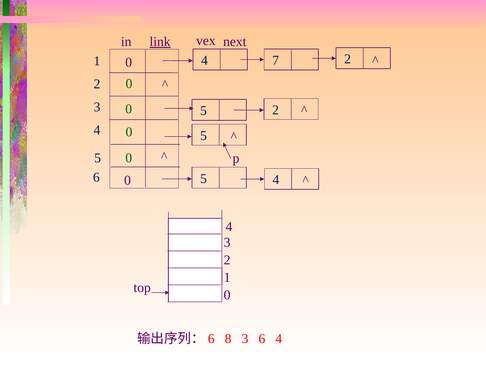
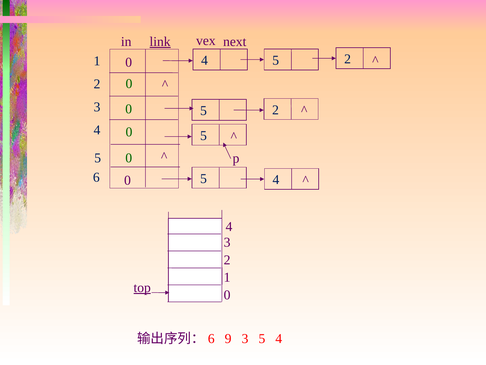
7: 7 -> 5 (276, 60)
top underline: none -> present (142, 287)
8: 8 -> 9 (228, 338)
3 6: 6 -> 5 (262, 338)
